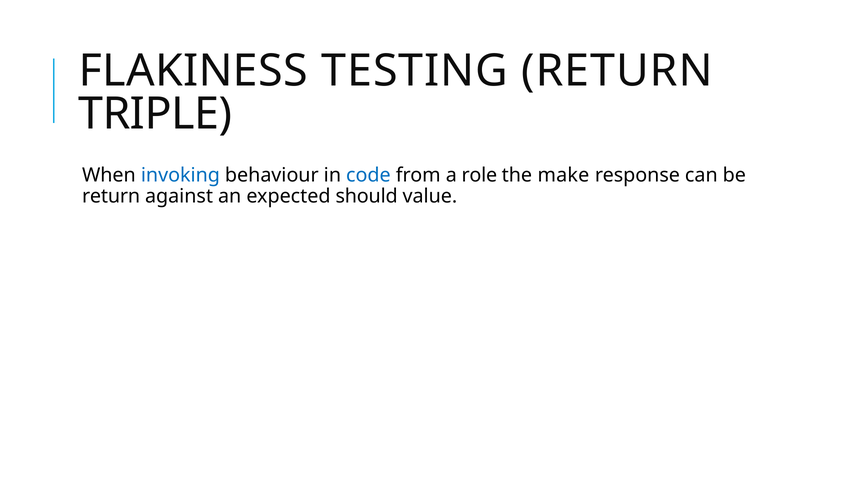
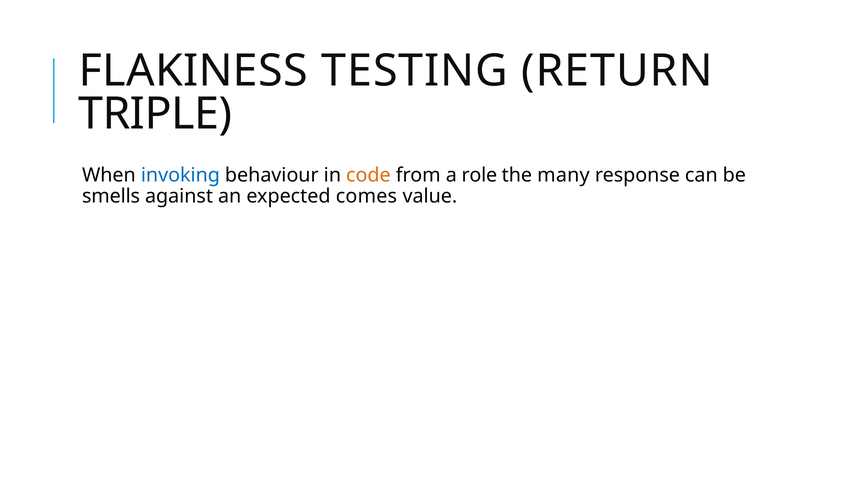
code colour: blue -> orange (368, 175)
make: make -> many (563, 175)
return: return -> smells (111, 196)
should: should -> comes (366, 196)
